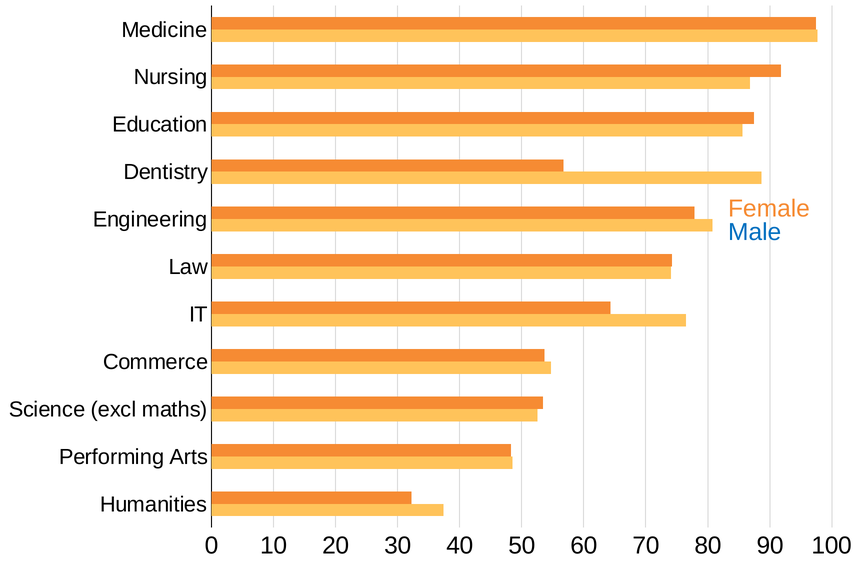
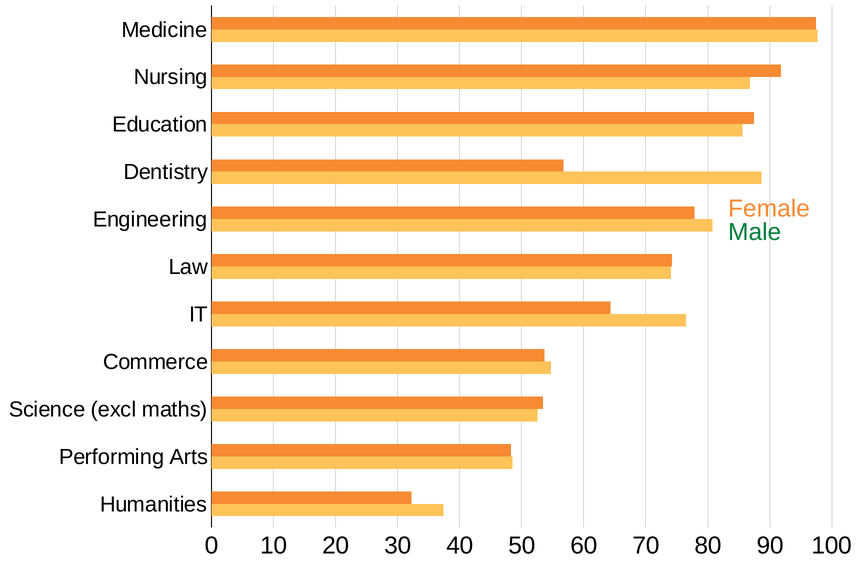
Male colour: blue -> green (755, 232)
